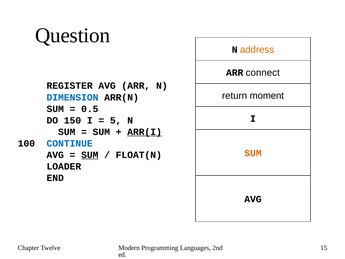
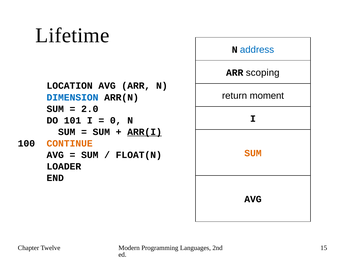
Question: Question -> Lifetime (72, 35)
address colour: orange -> blue (257, 50)
connect: connect -> scoping (263, 73)
REGISTER: REGISTER -> LOCATION (70, 86)
0.5: 0.5 -> 2.0 (90, 109)
150: 150 -> 101 (73, 120)
5: 5 -> 0 (116, 120)
CONTINUE colour: blue -> orange (70, 143)
SUM underline: present -> none (90, 155)
